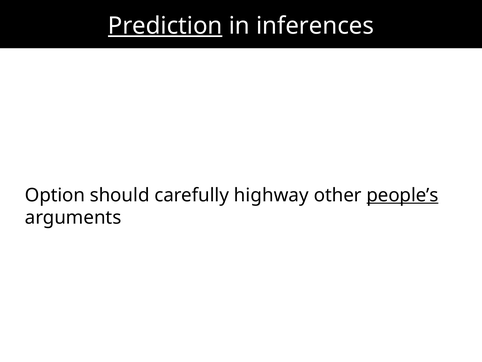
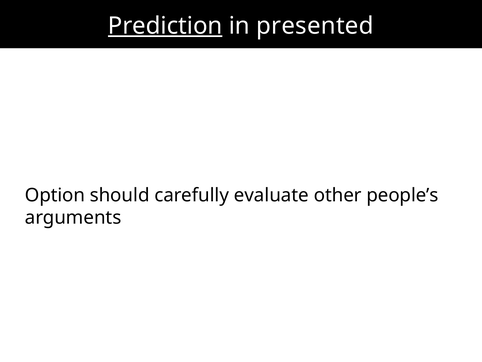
inferences: inferences -> presented (315, 26)
highway: highway -> evaluate (271, 195)
people’s underline: present -> none (402, 195)
